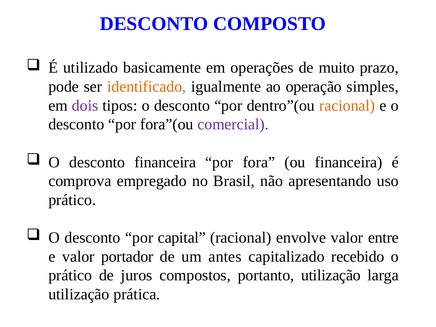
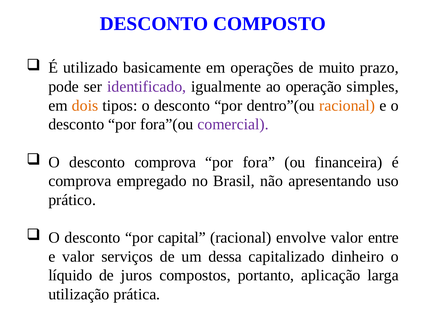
identificado colour: orange -> purple (147, 87)
dois colour: purple -> orange (85, 106)
desconto financeira: financeira -> comprova (165, 162)
portador: portador -> serviços (127, 257)
antes: antes -> dessa (225, 257)
recebido: recebido -> dinheiro (358, 257)
prático: prático -> líquido (70, 275)
portanto utilização: utilização -> aplicação (331, 275)
